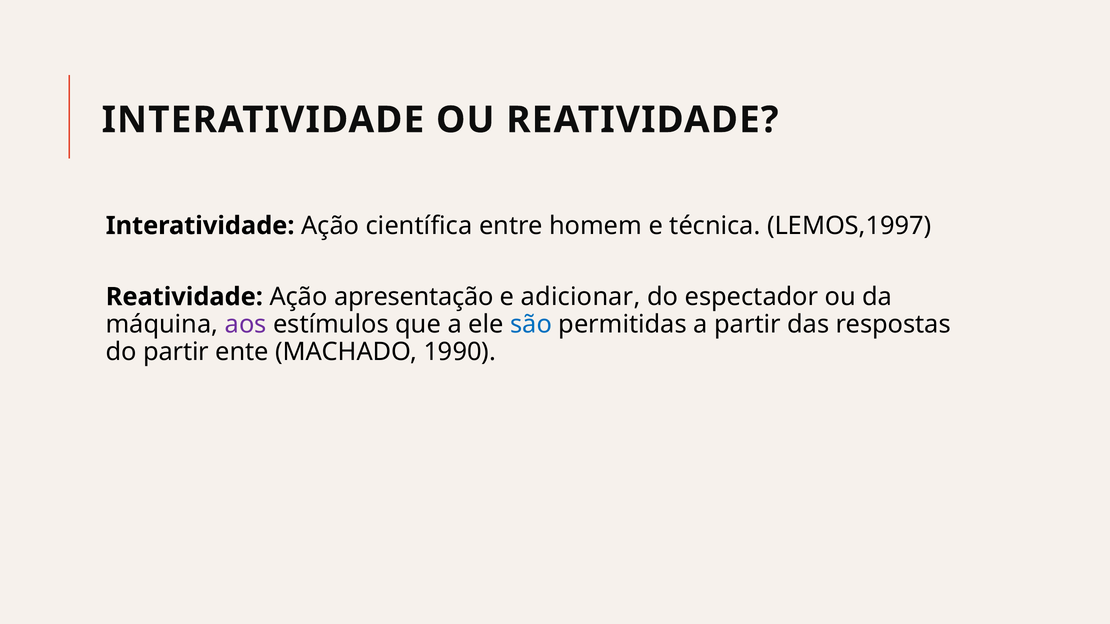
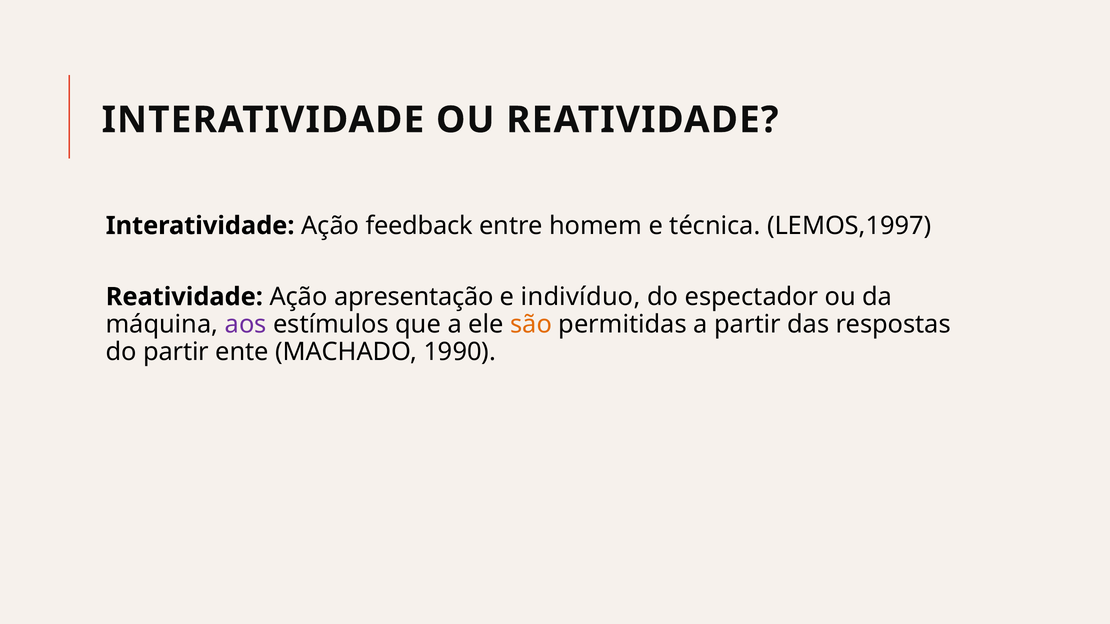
científica: científica -> feedback (419, 226)
adicionar: adicionar -> indivíduo (581, 297)
são colour: blue -> orange (531, 324)
